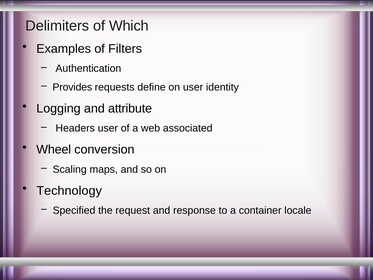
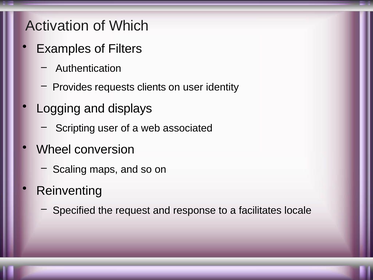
Delimiters: Delimiters -> Activation (57, 26)
define: define -> clients (152, 87)
attribute: attribute -> displays (130, 108)
Headers: Headers -> Scripting (75, 128)
Technology: Technology -> Reinventing (69, 190)
container: container -> facilitates (260, 210)
